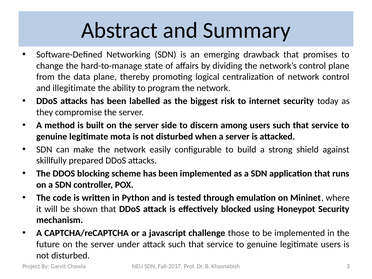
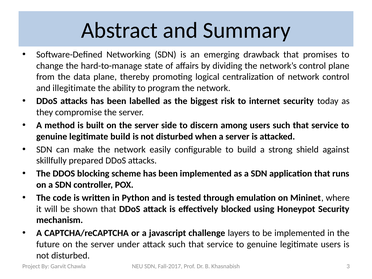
legitimate mota: mota -> build (120, 136)
those: those -> layers (239, 233)
